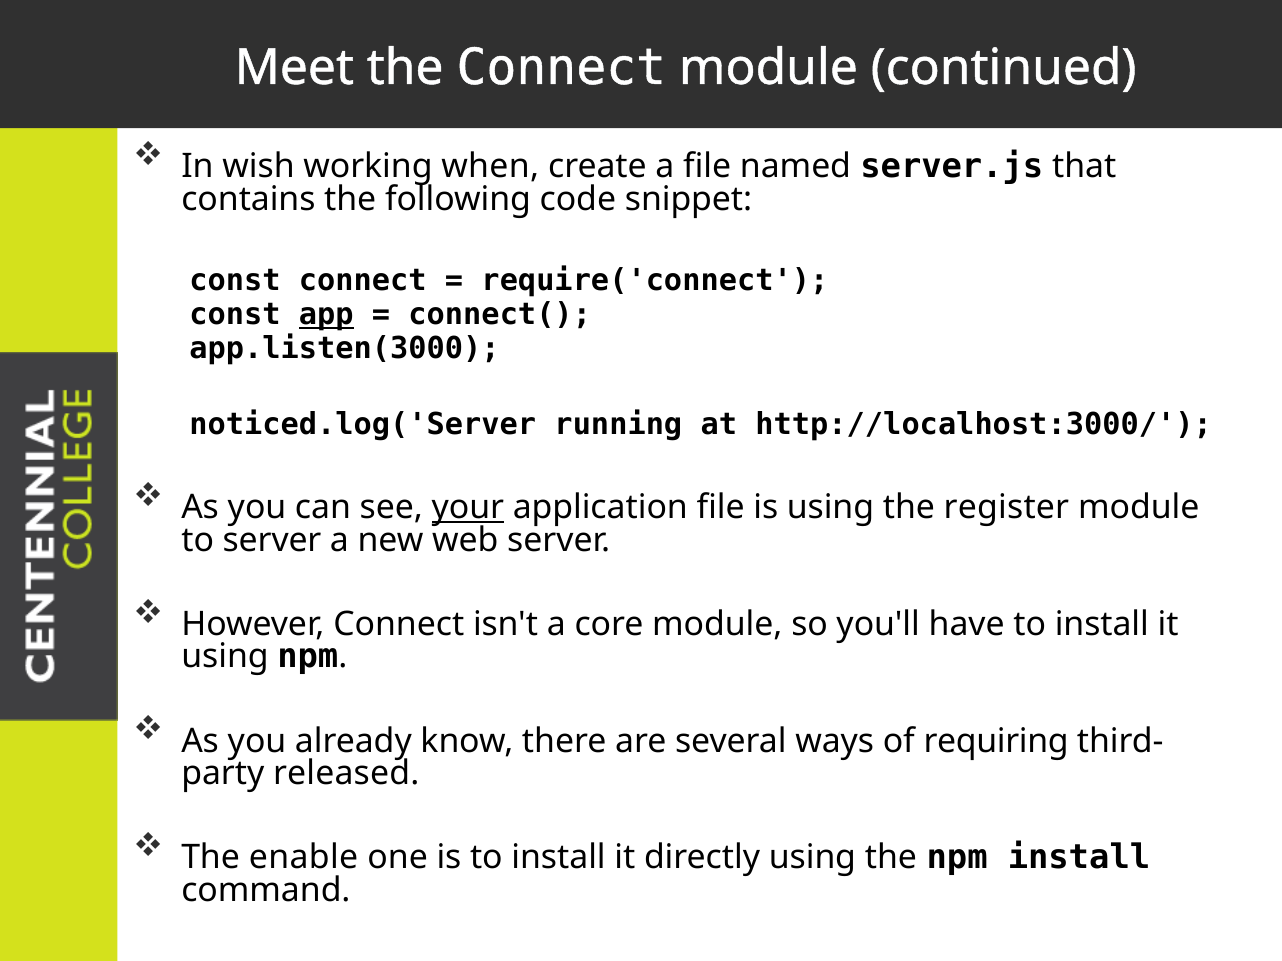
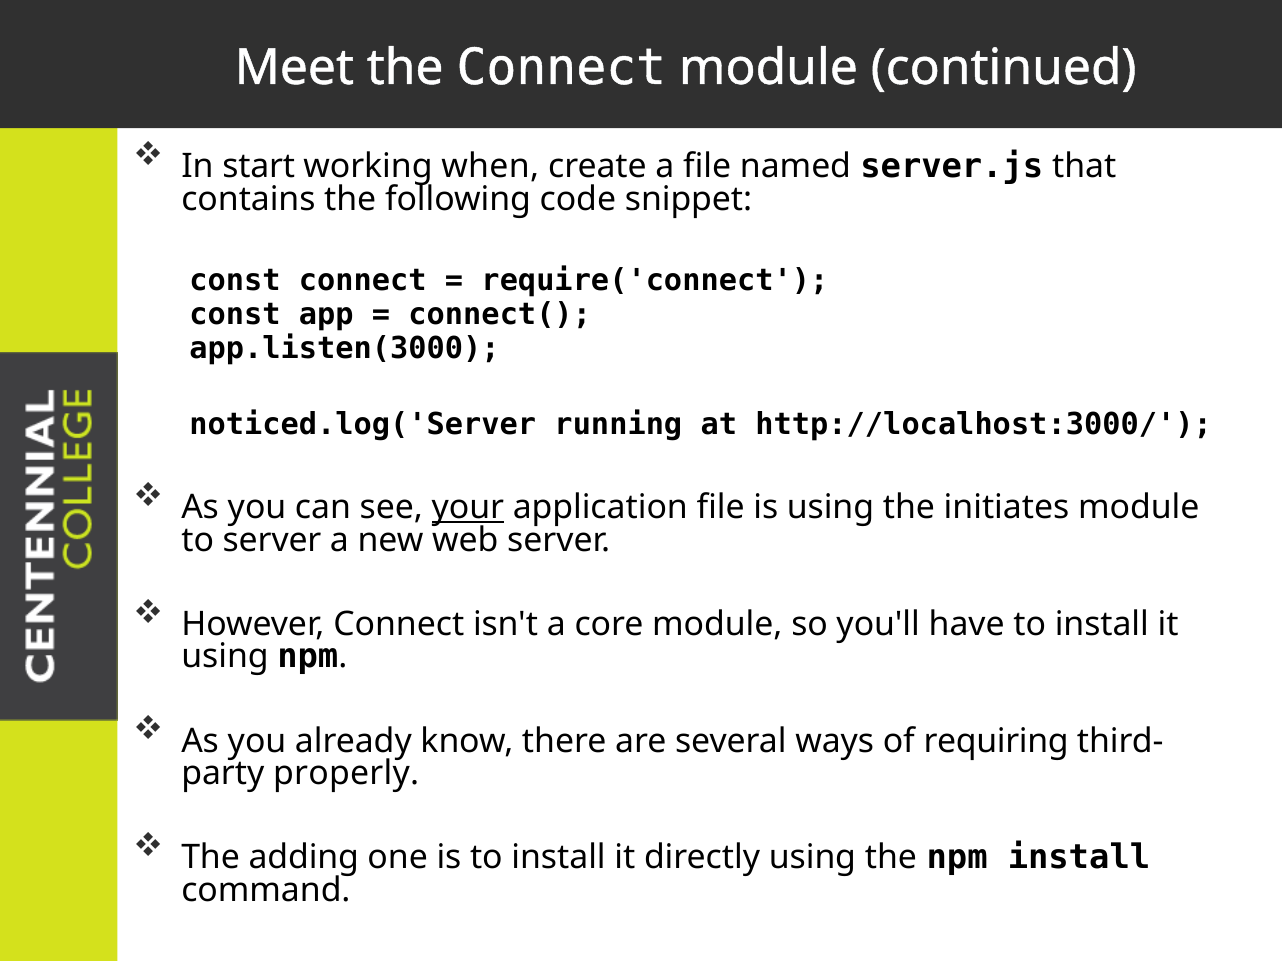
wish: wish -> start (259, 167)
app underline: present -> none (326, 315)
register: register -> initiates (1007, 508)
released: released -> properly (346, 774)
enable: enable -> adding (304, 858)
